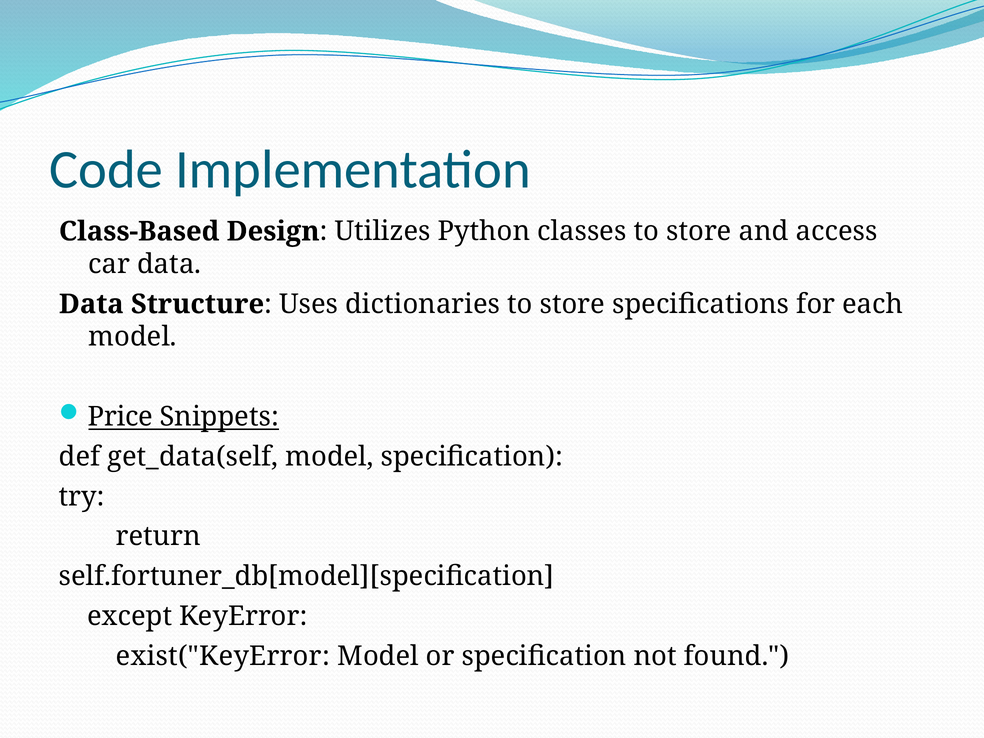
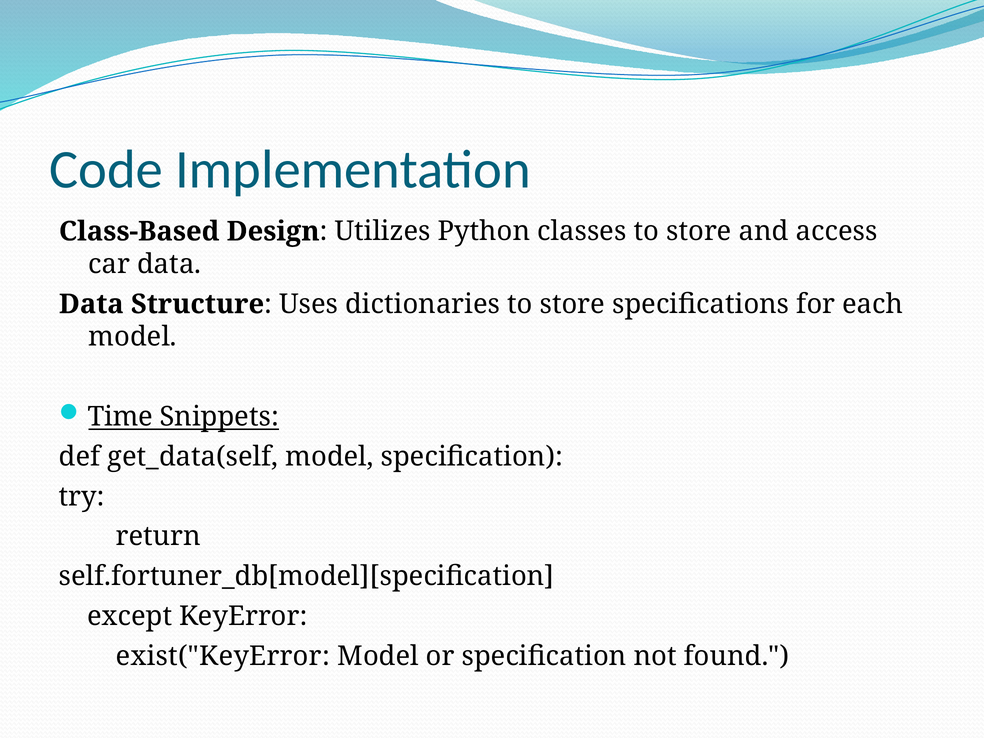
Price: Price -> Time (121, 417)
